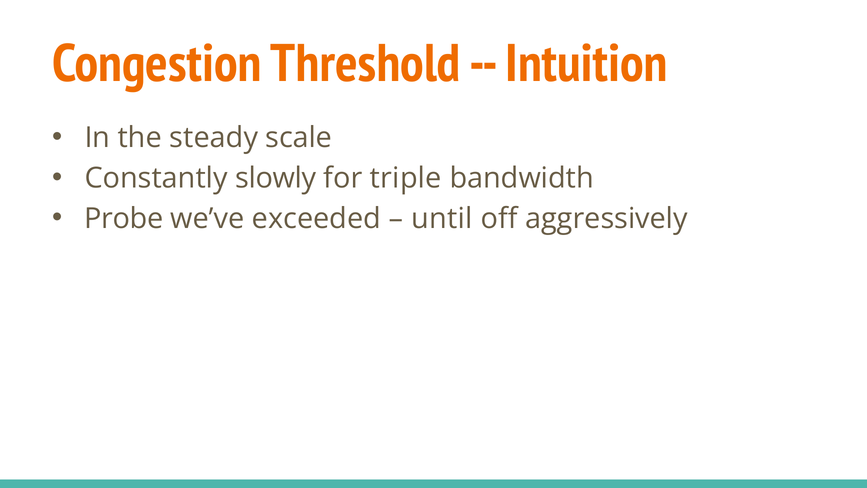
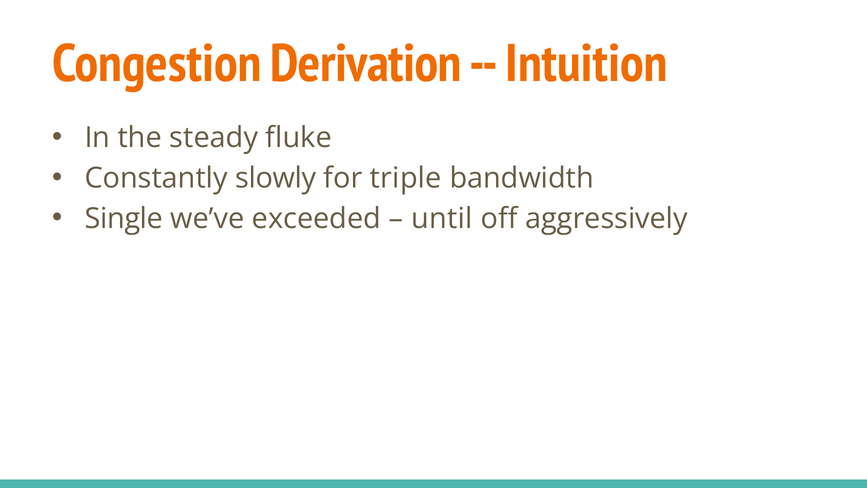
Threshold: Threshold -> Derivation (366, 64)
scale: scale -> fluke (299, 138)
Probe: Probe -> Single (124, 218)
